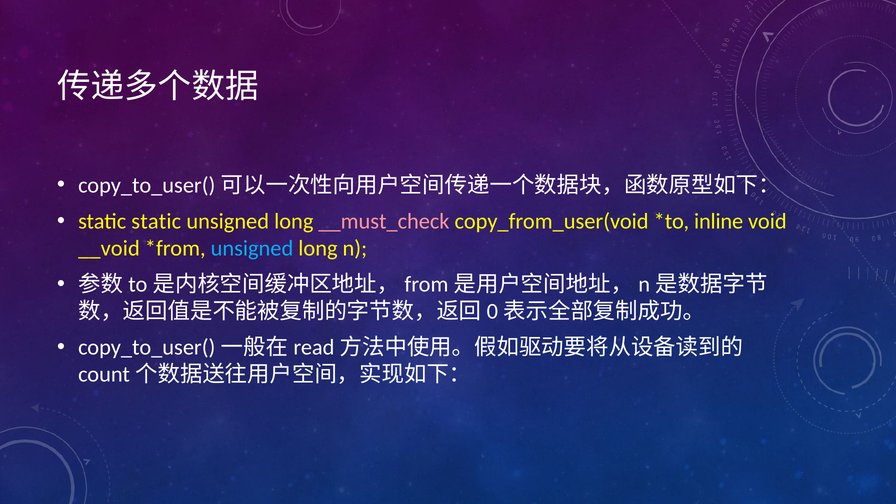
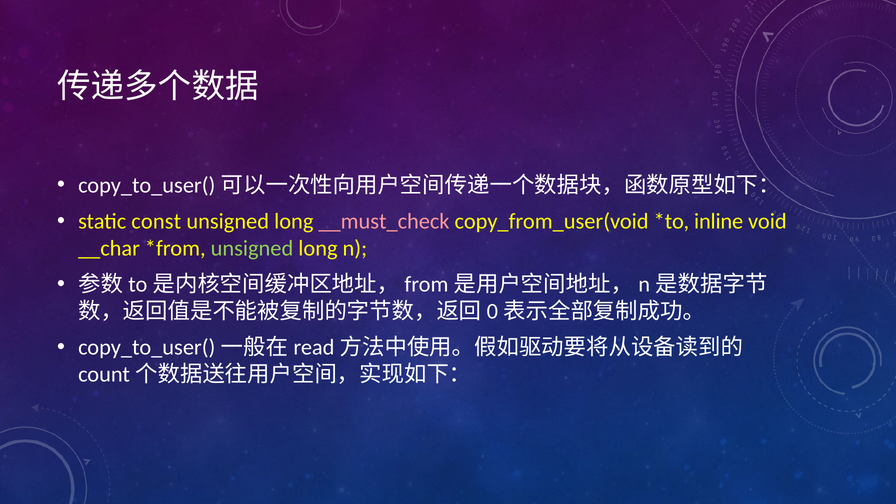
static static: static -> const (156, 221)
__void: __void -> __char (109, 248)
unsigned colour: light blue -> light green (252, 248)
